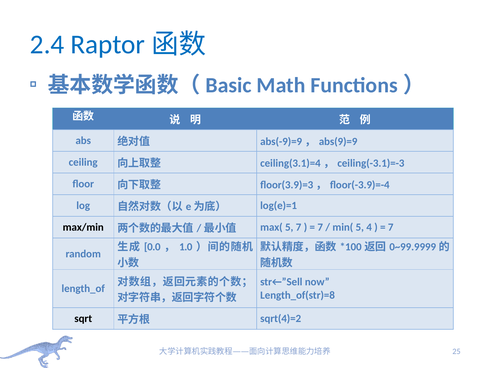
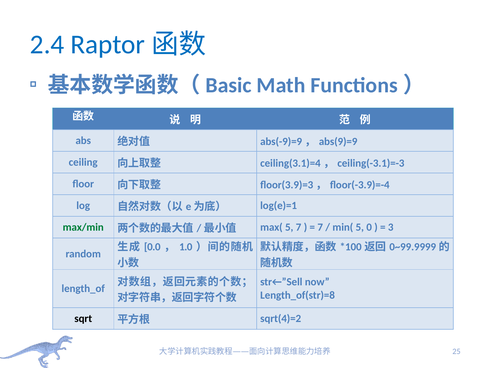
max/min colour: black -> green (83, 227)
4: 4 -> 0 (369, 227)
7: 7 -> 3 (391, 227)
